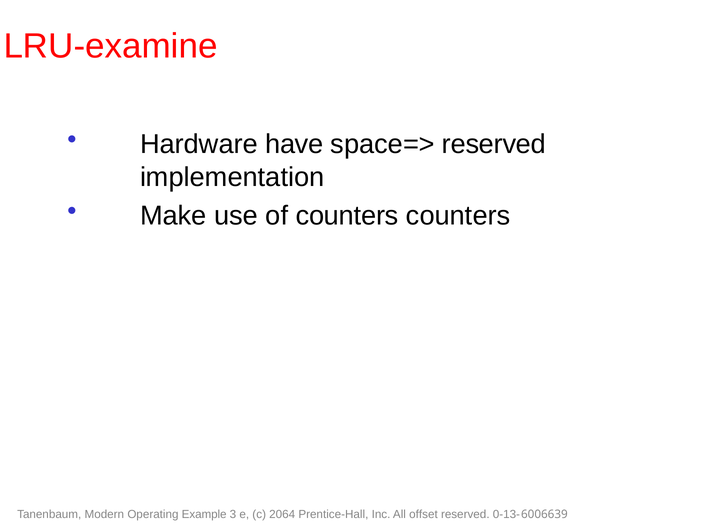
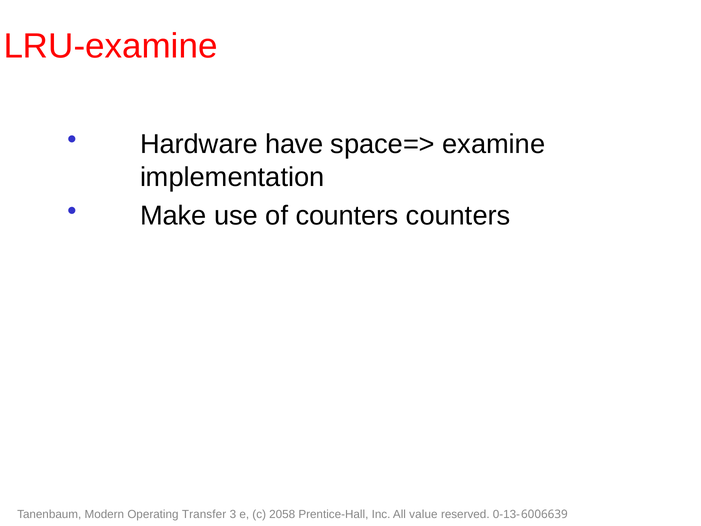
space=> reserved: reserved -> examine (494, 144)
Example: Example -> Transfer (204, 514)
2064: 2064 -> 2058 (282, 514)
offset: offset -> value (423, 514)
